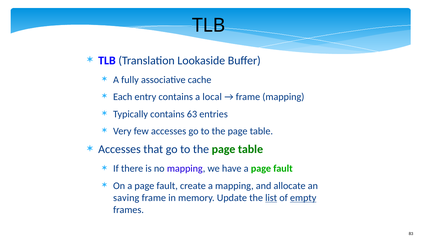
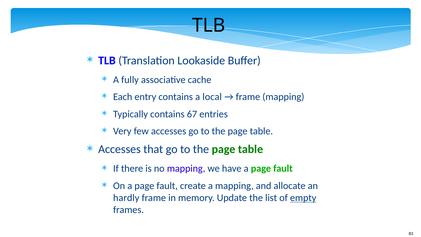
63: 63 -> 67 (192, 114)
saving: saving -> hardly (126, 198)
list underline: present -> none (271, 198)
